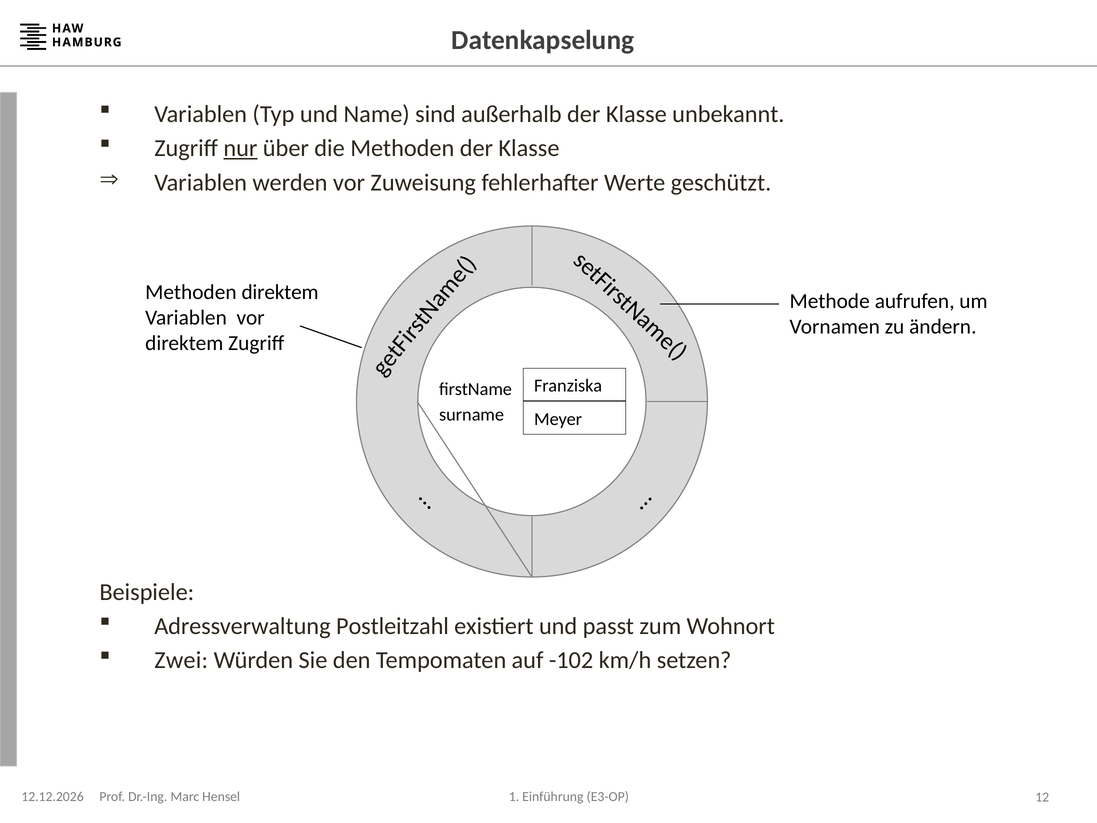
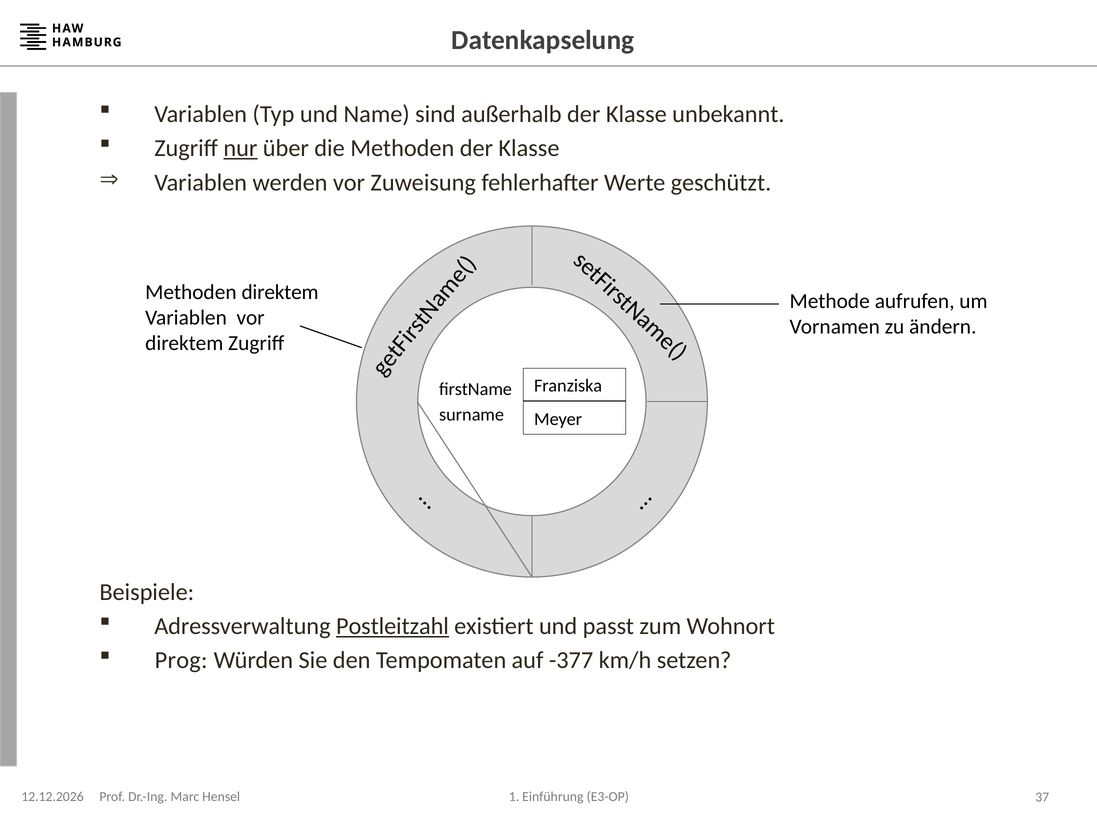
Postleitzahl underline: none -> present (392, 626)
Zwei: Zwei -> Prog (181, 660)
-102: -102 -> -377 (571, 660)
12: 12 -> 37 (1042, 797)
